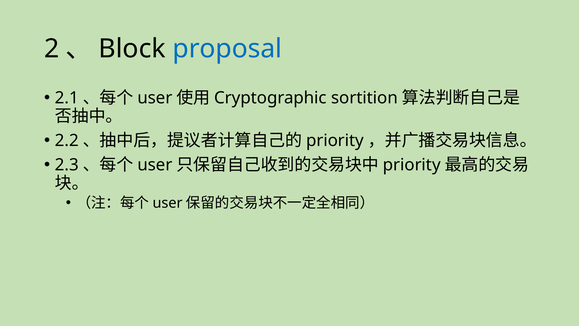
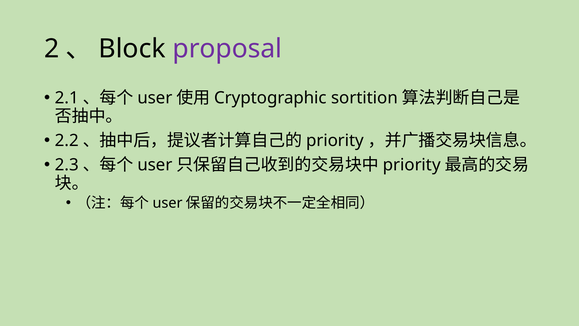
proposal colour: blue -> purple (227, 49)
